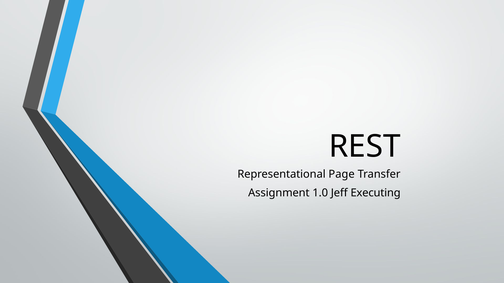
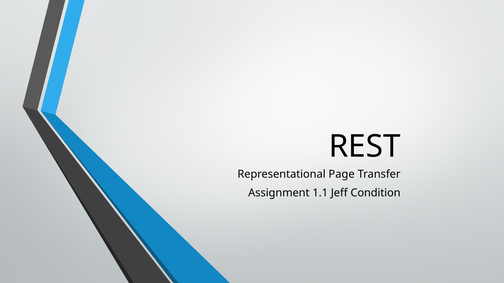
1.0: 1.0 -> 1.1 (320, 193)
Executing: Executing -> Condition (376, 193)
